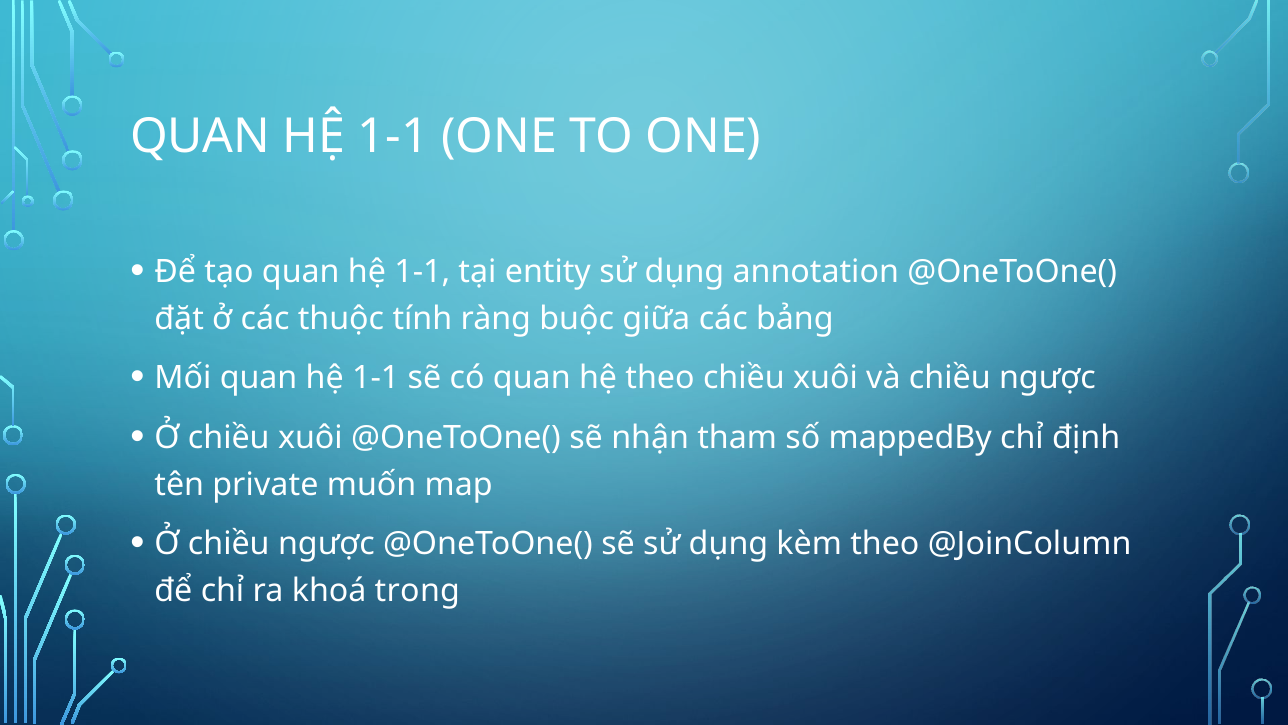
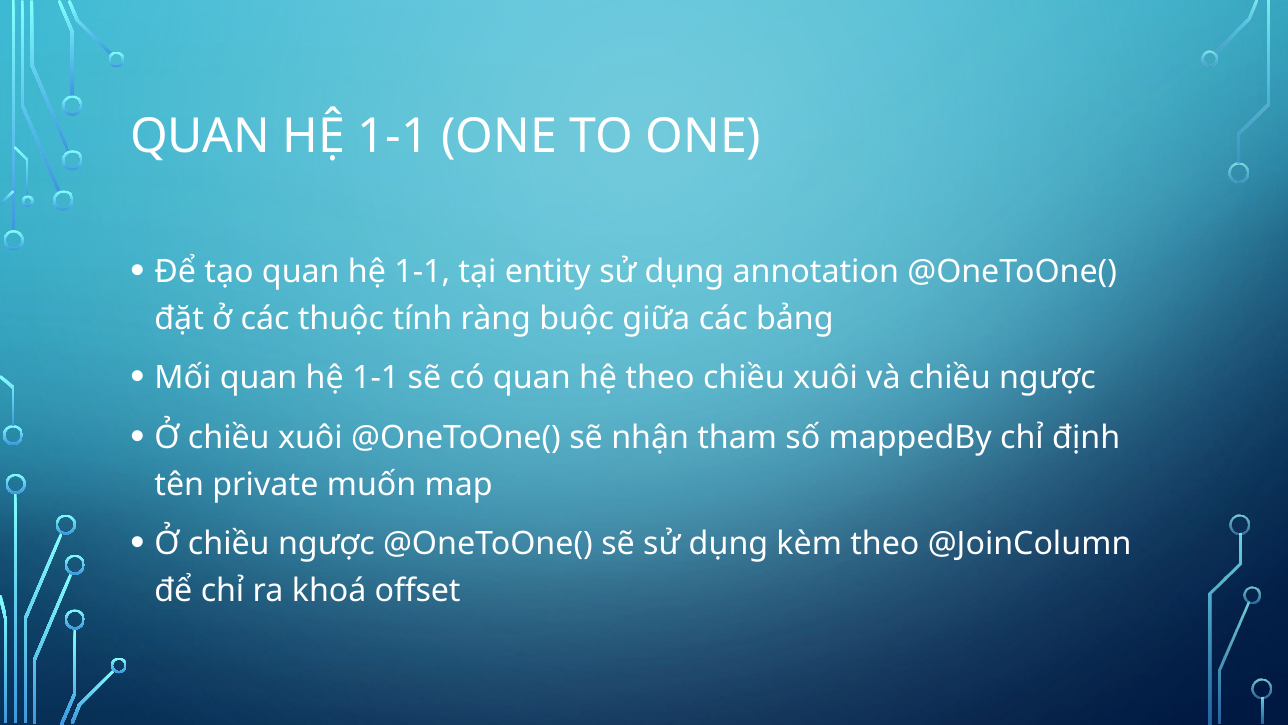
trong: trong -> offset (418, 590)
